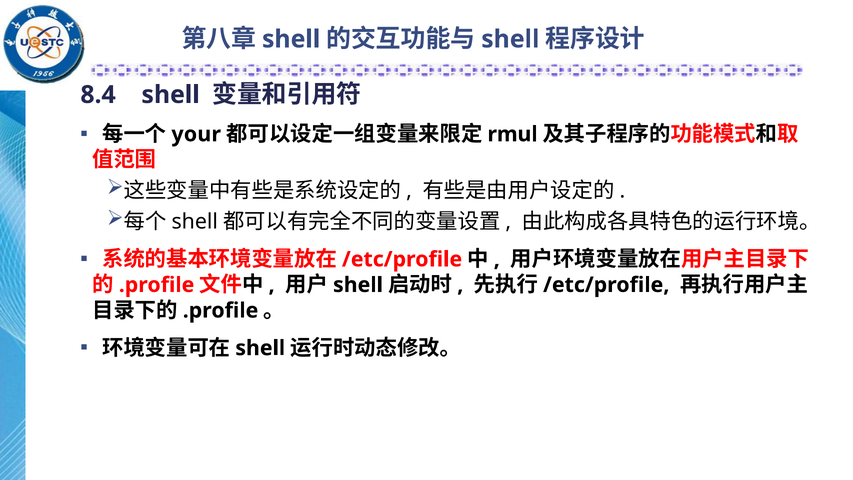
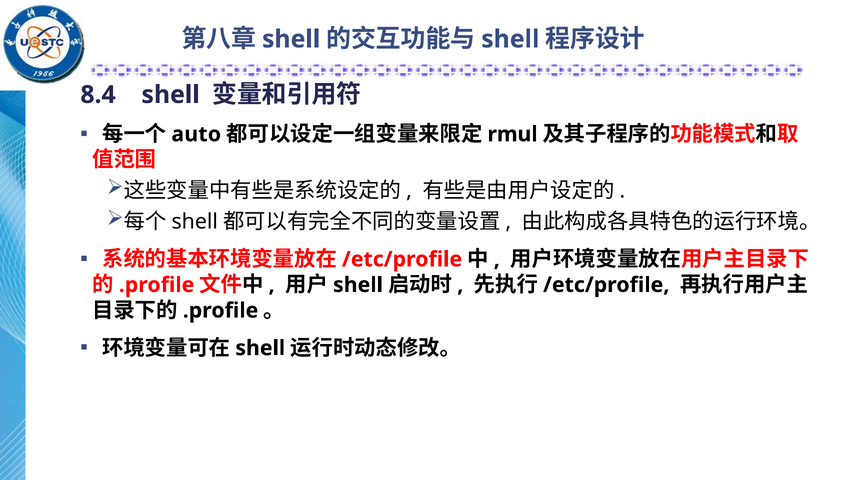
your: your -> auto (196, 134)
